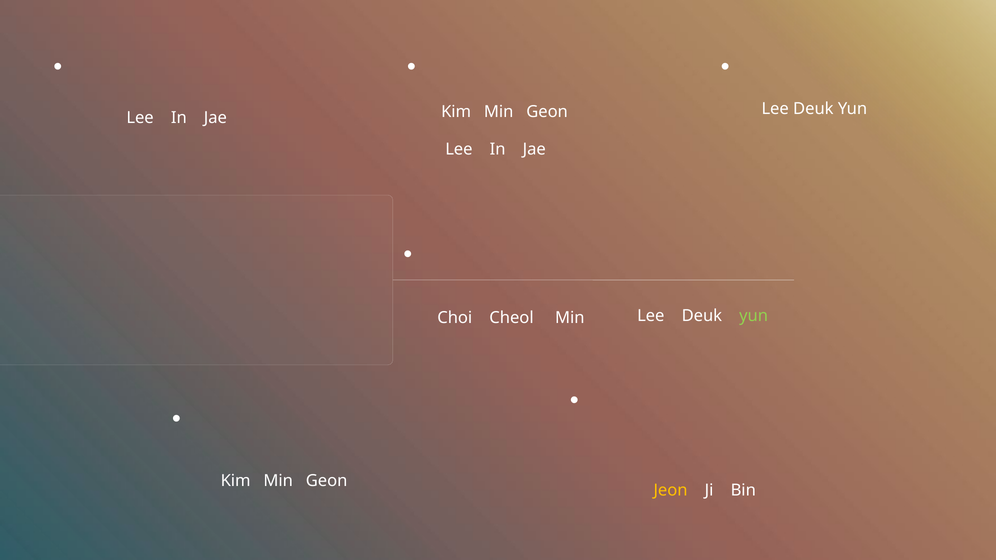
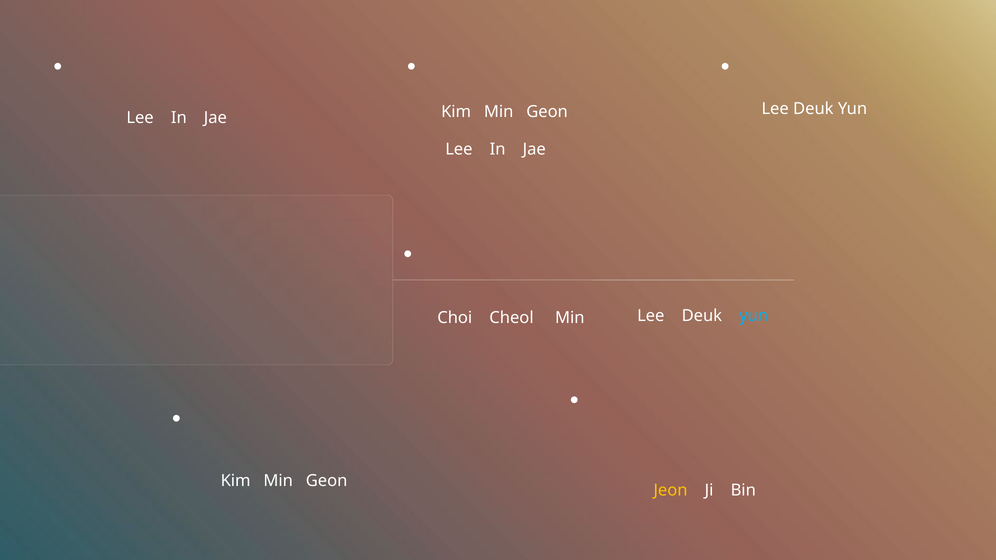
yun colour: light green -> light blue (754, 316)
